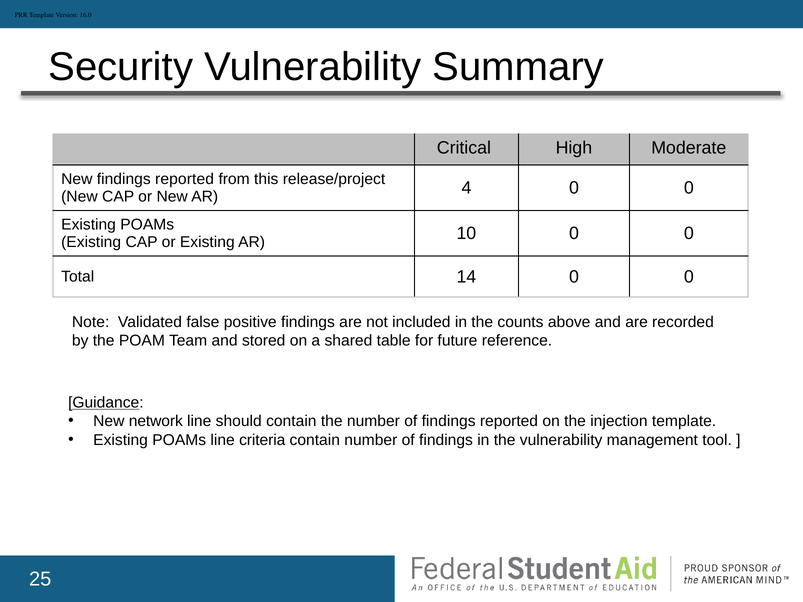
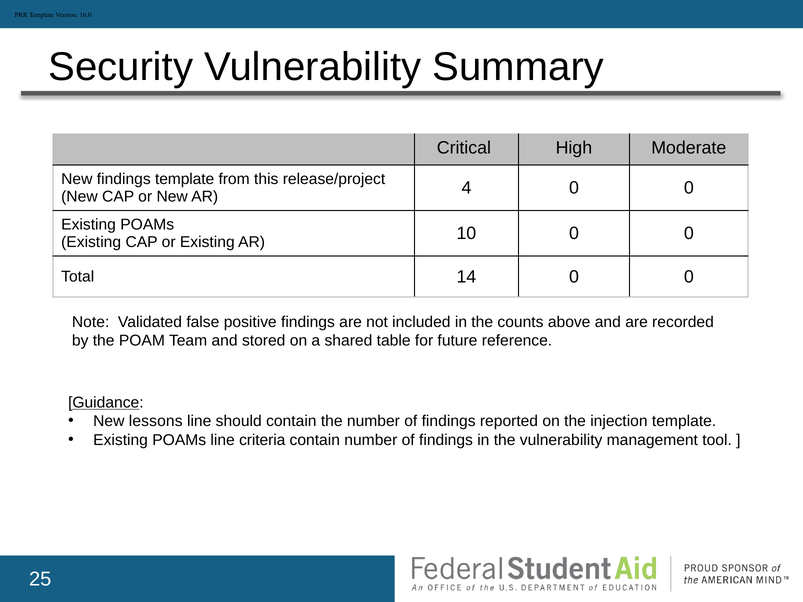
New findings reported: reported -> template (185, 179)
network: network -> lessons (156, 421)
